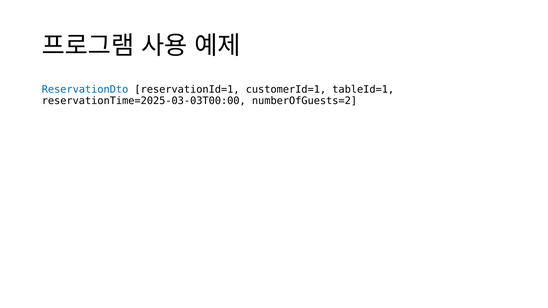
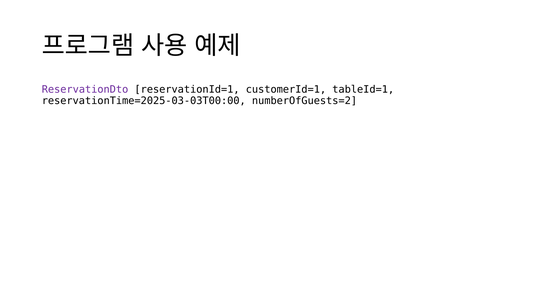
ReservationDto colour: blue -> purple (85, 90)
